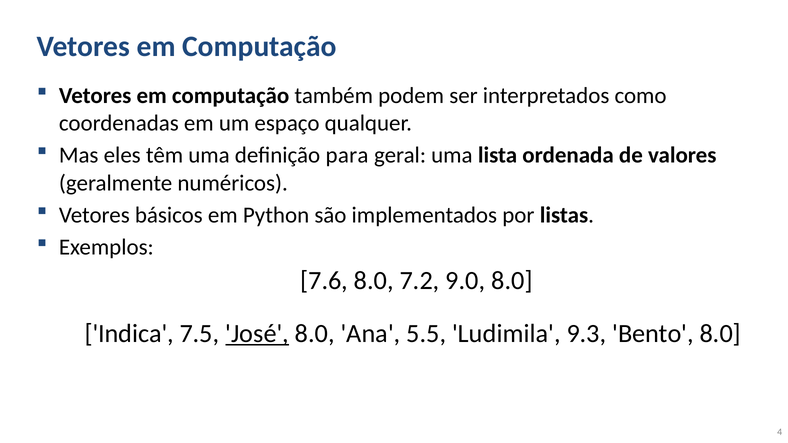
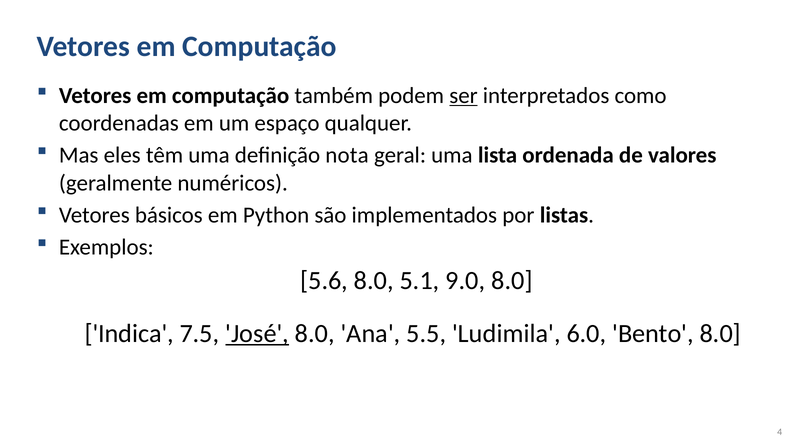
ser underline: none -> present (463, 96)
para: para -> nota (347, 155)
7.6: 7.6 -> 5.6 (324, 281)
7.2: 7.2 -> 5.1 (420, 281)
9.3: 9.3 -> 6.0 (586, 334)
